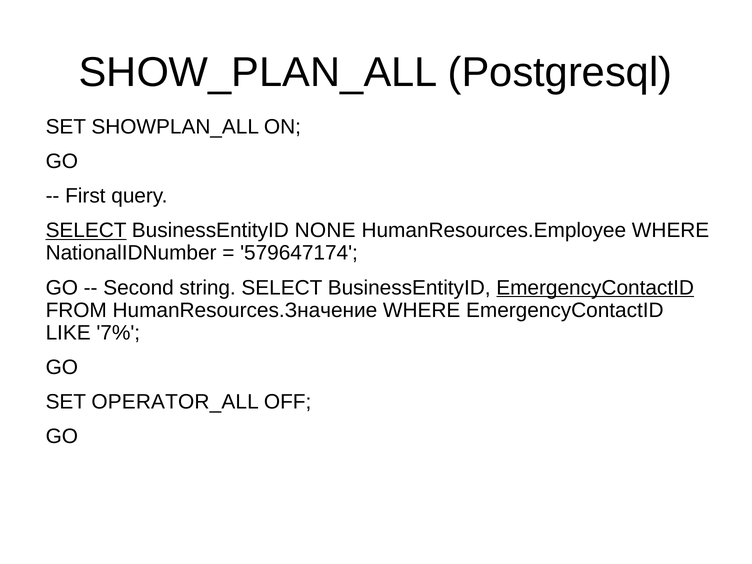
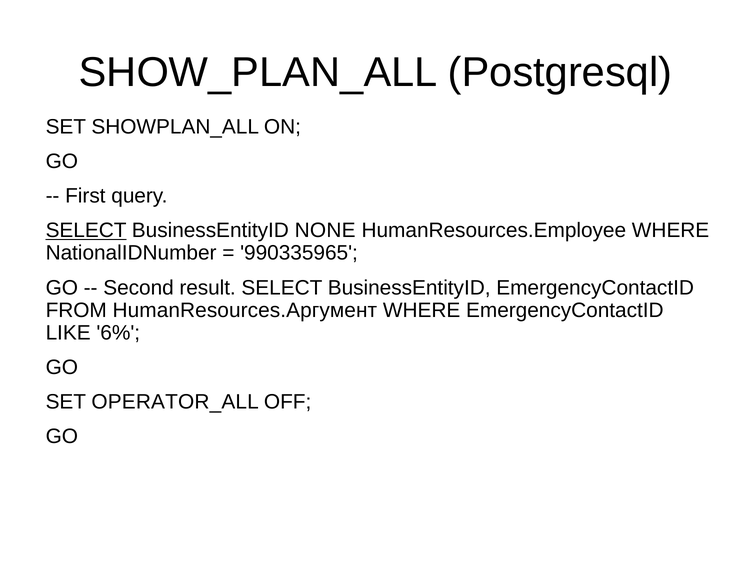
579647174: 579647174 -> 990335965 (299, 253)
string: string -> result (208, 288)
EmergencyContactID underline: present -> none (595, 288)
HumanResources.Значение: HumanResources.Значение -> HumanResources.Аргумент (245, 310)
7%: 7% -> 6% (118, 333)
